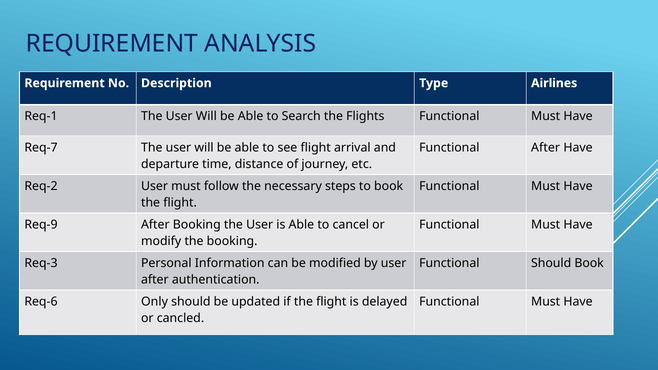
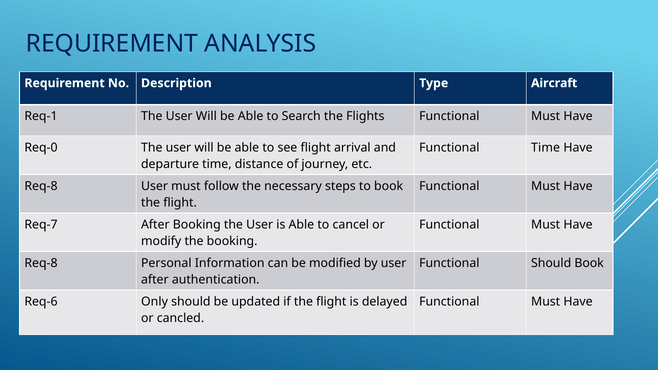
Airlines: Airlines -> Aircraft (554, 83)
Req-7: Req-7 -> Req-0 (41, 148)
Functional After: After -> Time (546, 148)
Req-2: Req-2 -> Req-8 (41, 186)
Req-9: Req-9 -> Req-7 (41, 225)
Req-3: Req-3 -> Req-8 (41, 263)
